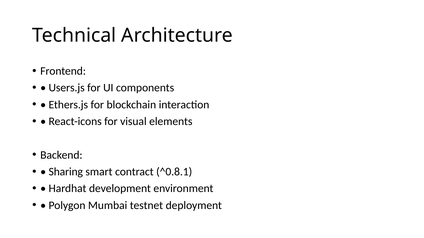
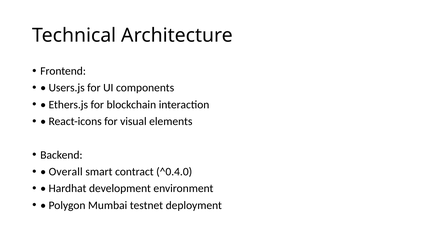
Sharing: Sharing -> Overall (66, 172)
^0.8.1: ^0.8.1 -> ^0.4.0 (174, 172)
